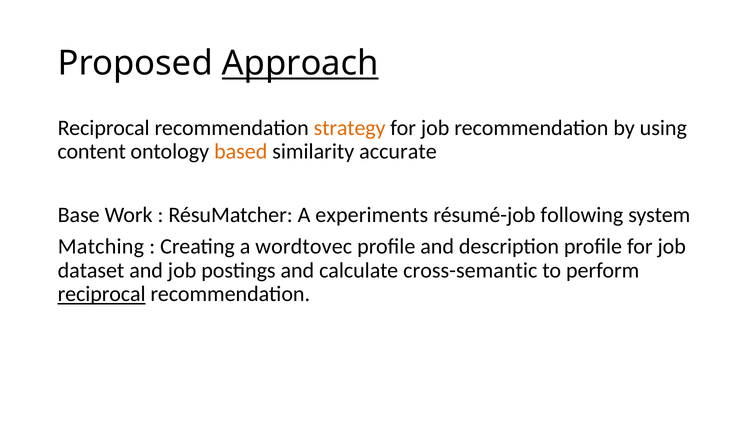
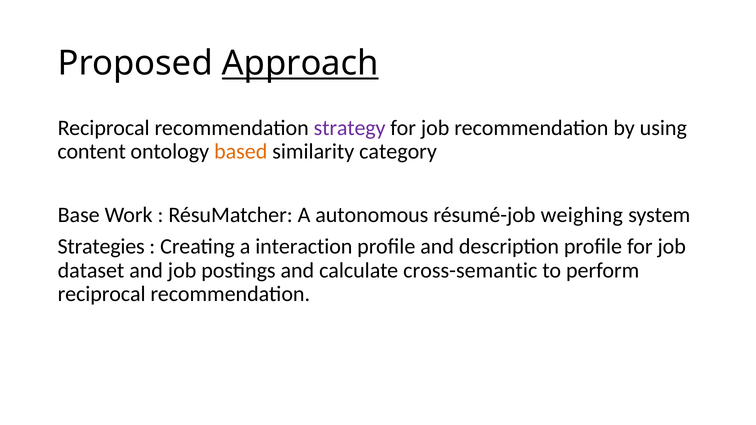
strategy colour: orange -> purple (350, 128)
accurate: accurate -> category (398, 152)
experiments: experiments -> autonomous (372, 215)
following: following -> weighing (582, 215)
Matching: Matching -> Strategies (101, 247)
wordtovec: wordtovec -> interaction (304, 247)
reciprocal underline: present -> none (102, 294)
